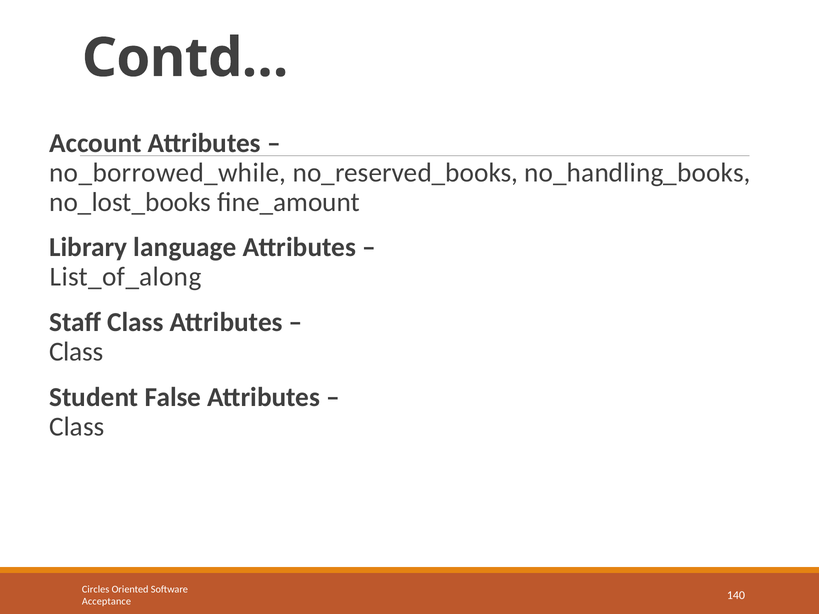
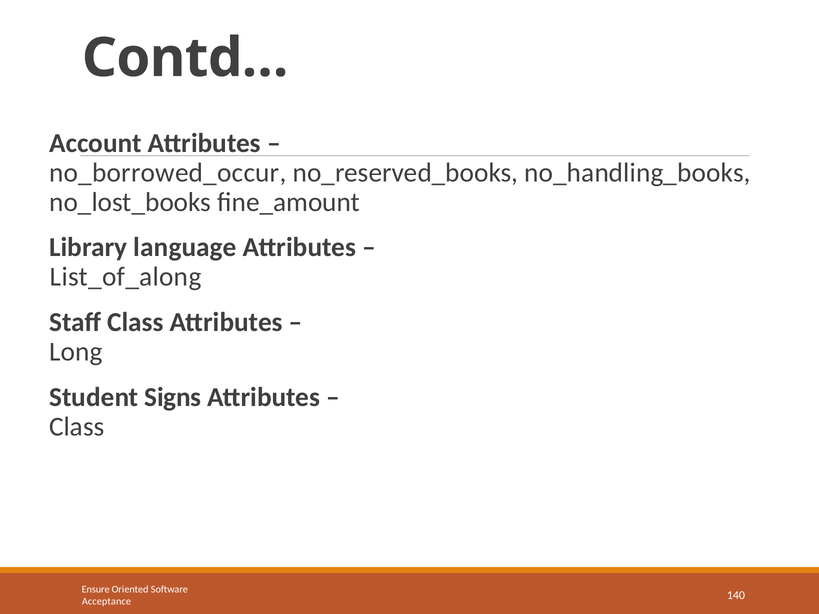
no_borrowed_while: no_borrowed_while -> no_borrowed_occur (168, 173)
Class: Class -> Long (76, 352)
False: False -> Signs (173, 397)
Circles: Circles -> Ensure (96, 589)
